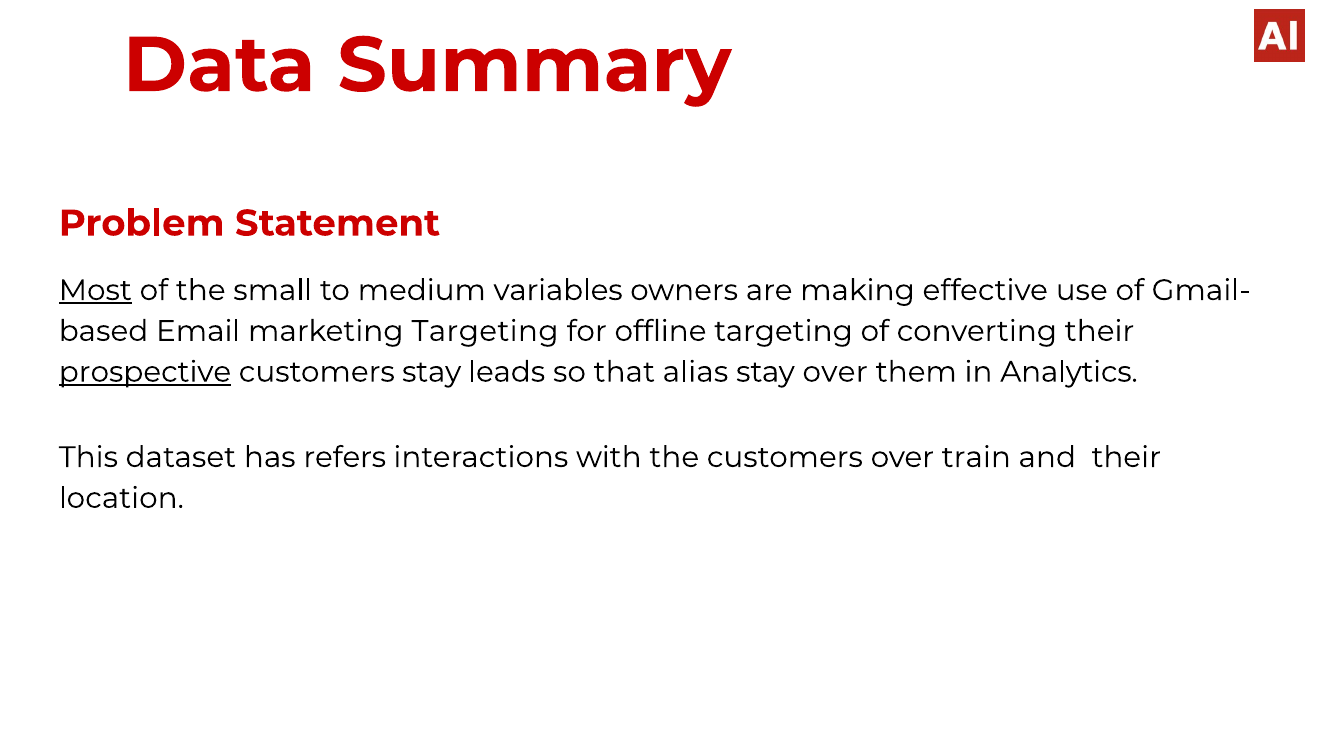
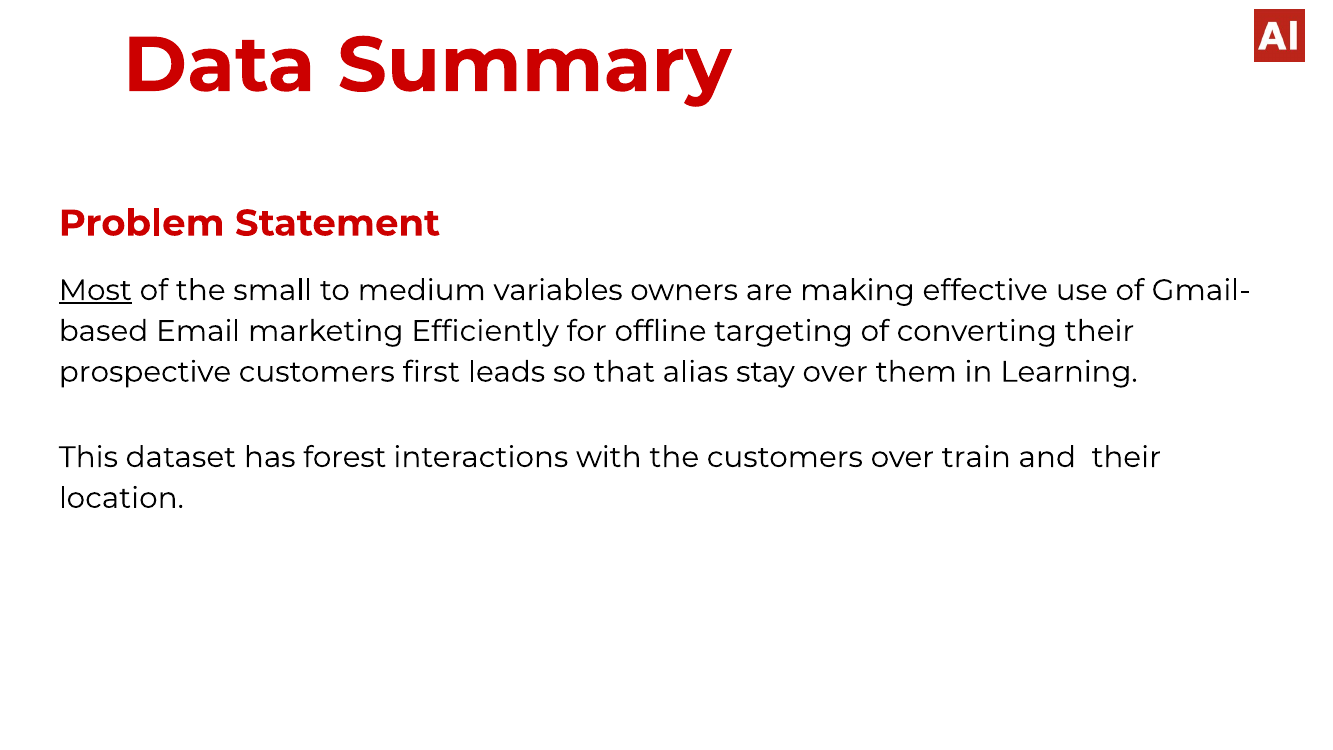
marketing Targeting: Targeting -> Efficiently (485, 331)
prospective underline: present -> none (145, 372)
customers stay: stay -> first (431, 372)
Analytics: Analytics -> Learning (1069, 372)
refers: refers -> forest (345, 457)
